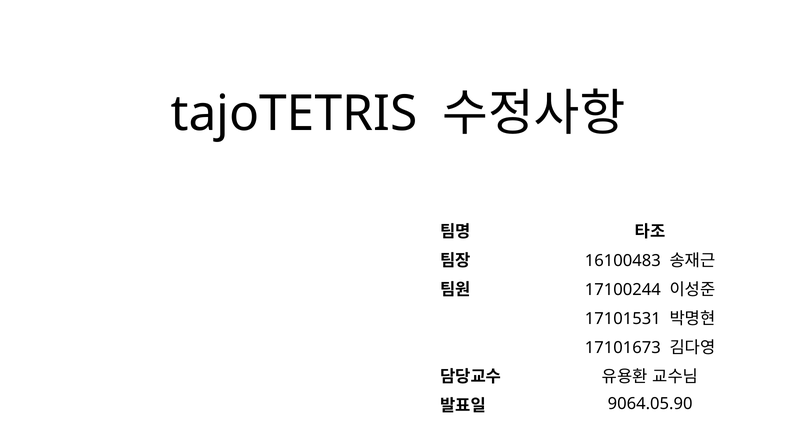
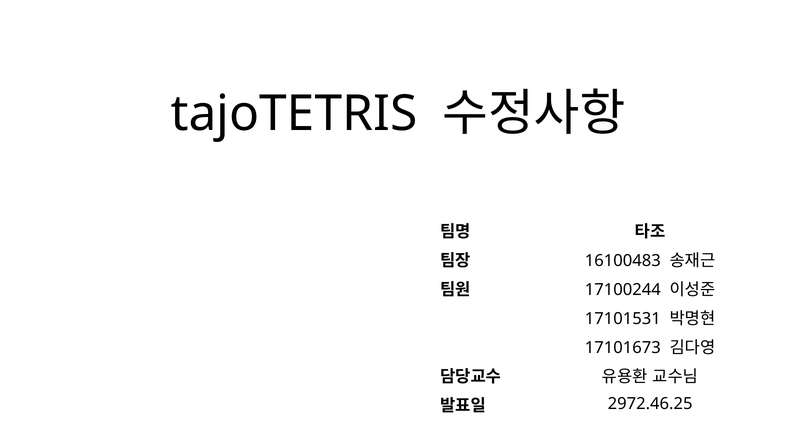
9064.05.90: 9064.05.90 -> 2972.46.25 (650, 404)
